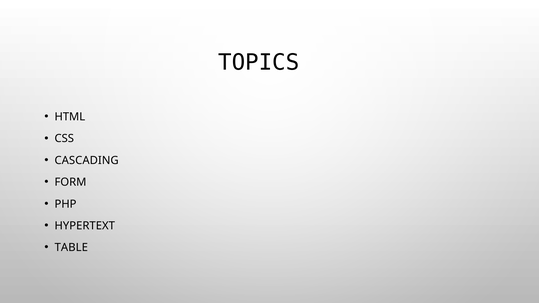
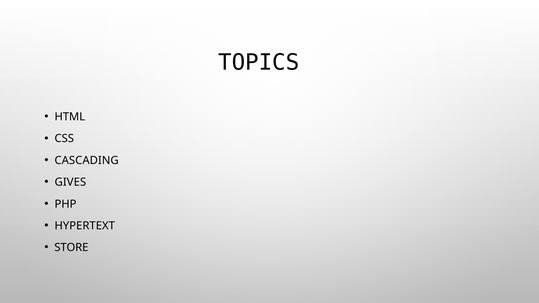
FORM: FORM -> GIVES (70, 182)
TABLE: TABLE -> STORE (71, 248)
